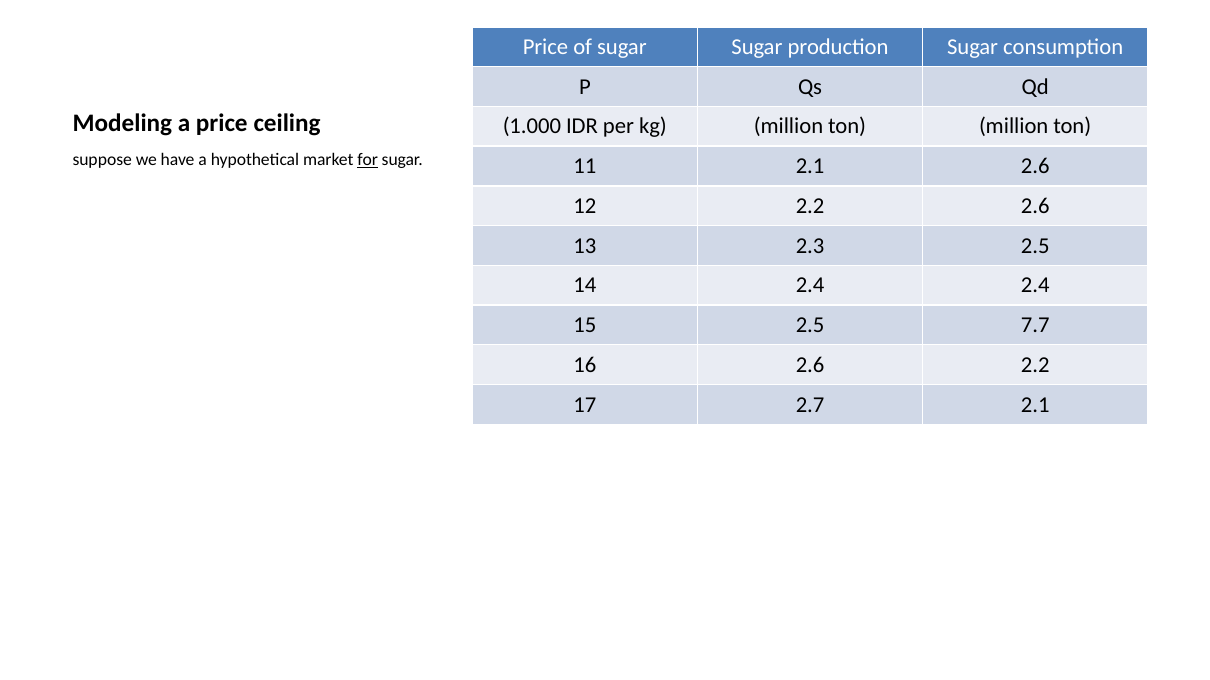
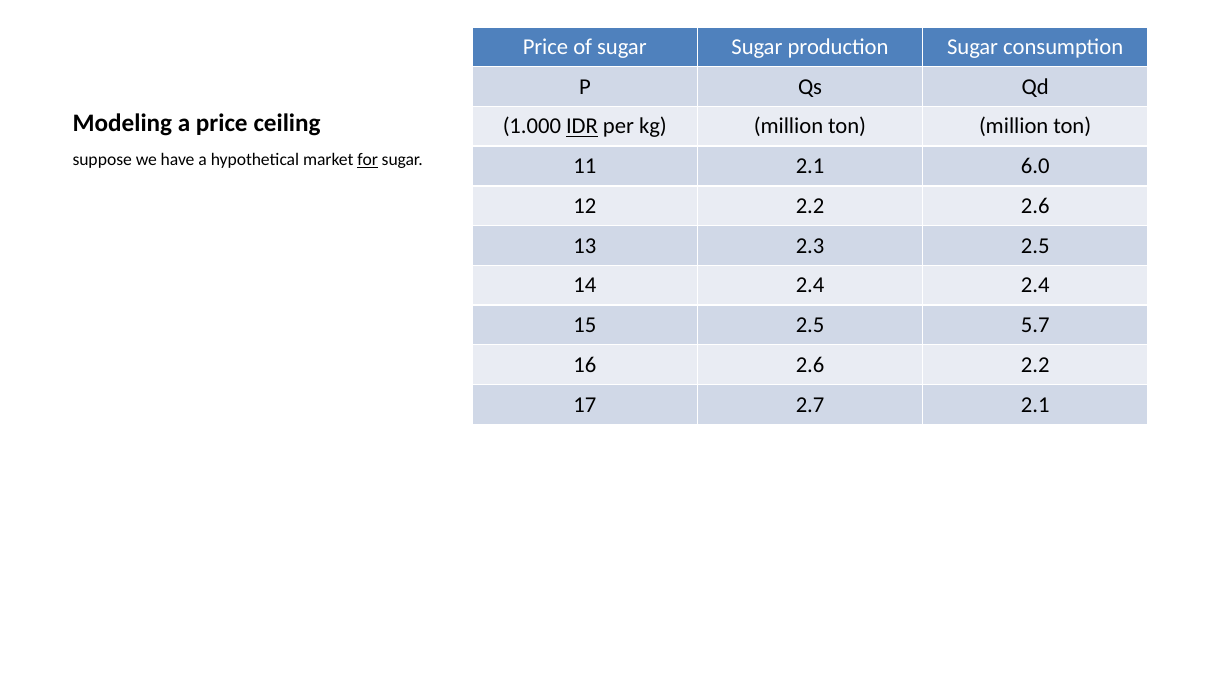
IDR underline: none -> present (582, 127)
2.1 2.6: 2.6 -> 6.0 (1035, 166)
7.7: 7.7 -> 5.7 (1035, 325)
